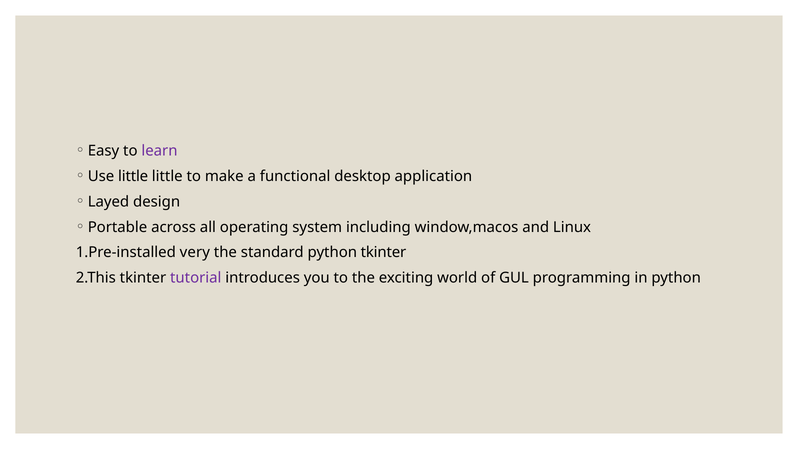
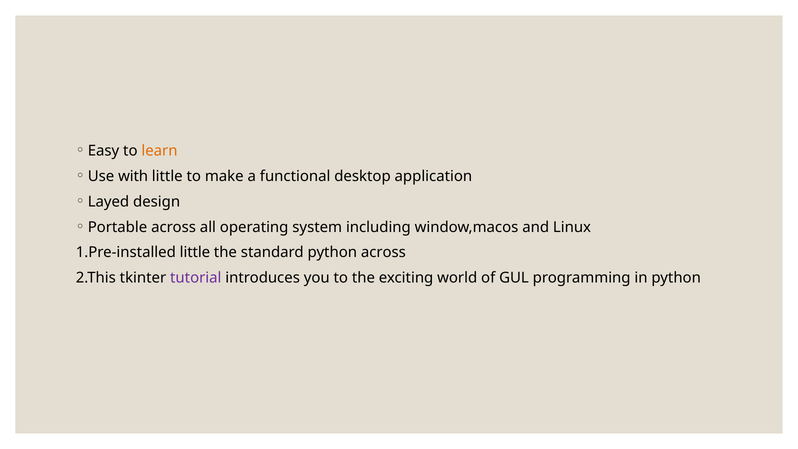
learn colour: purple -> orange (159, 151)
Use little: little -> with (133, 176)
1.Pre-installed very: very -> little (195, 252)
python tkinter: tkinter -> across (383, 252)
